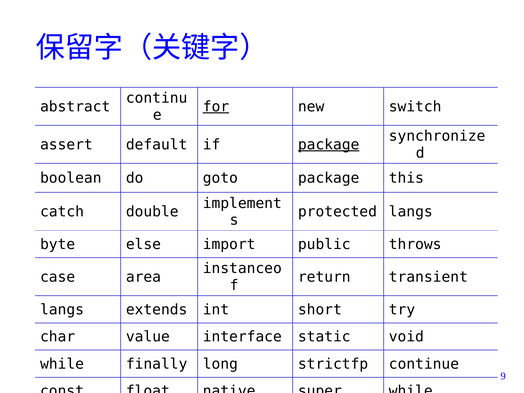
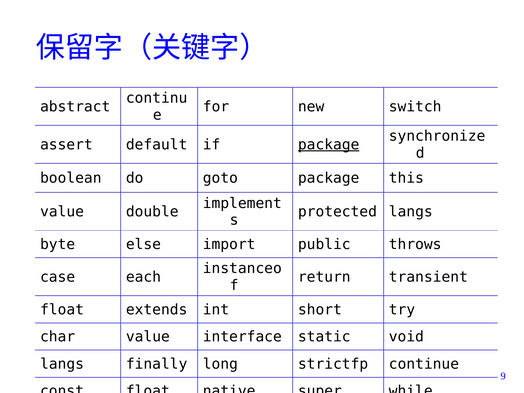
for underline: present -> none (216, 107)
catch: catch -> value (62, 212)
area: area -> each (143, 277)
langs: langs -> float (62, 310)
while: while -> langs (62, 364)
